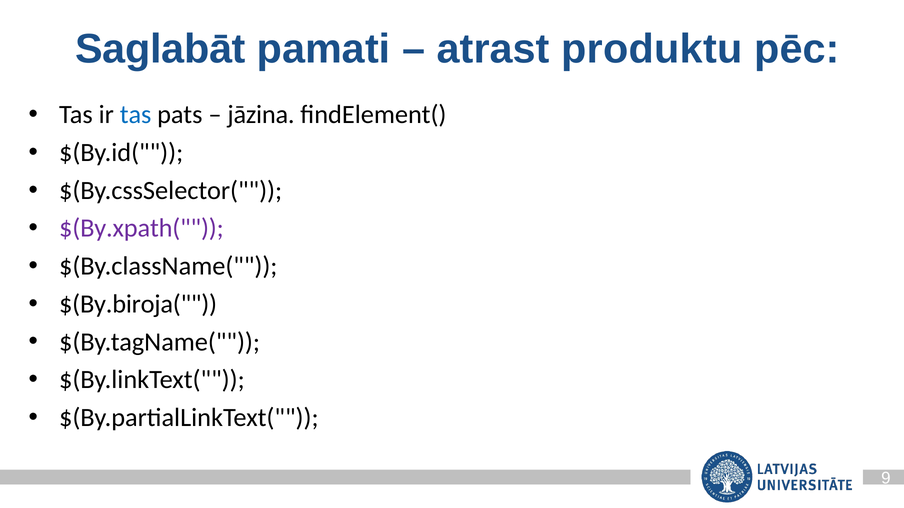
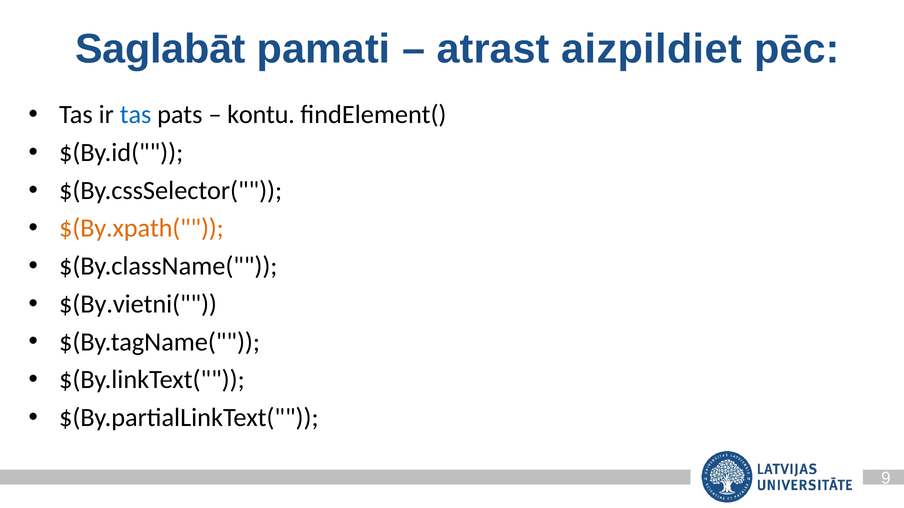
produktu: produktu -> aizpildiet (652, 49)
jāzina: jāzina -> kontu (261, 115)
$(By.xpath( colour: purple -> orange (141, 228)
$(By.biroja(: $(By.biroja( -> $(By.vietni( (138, 304)
